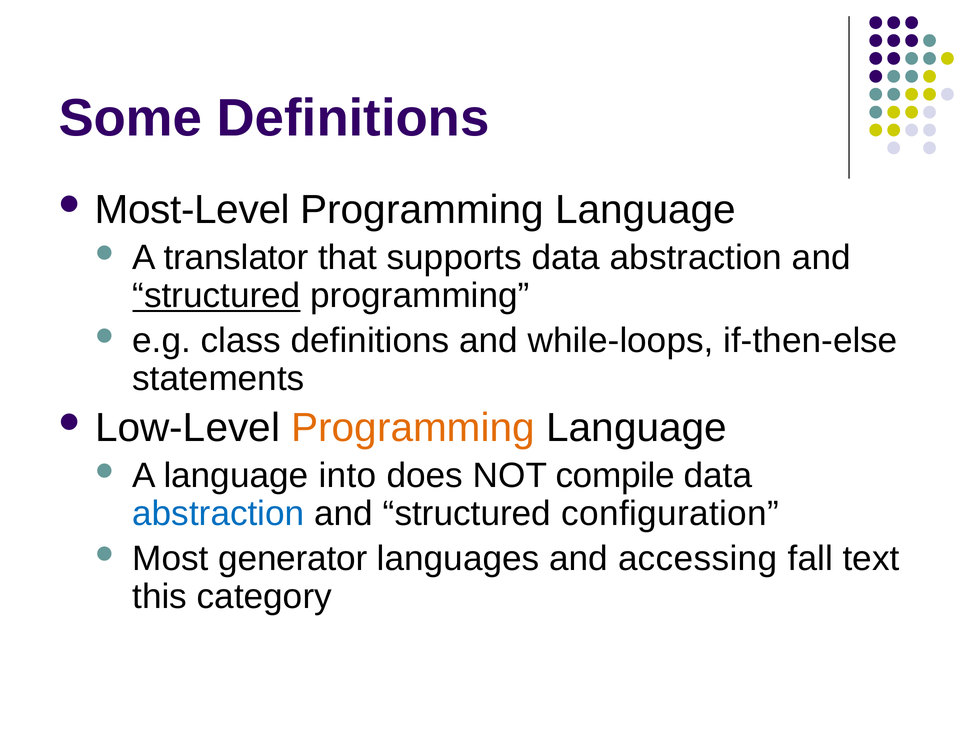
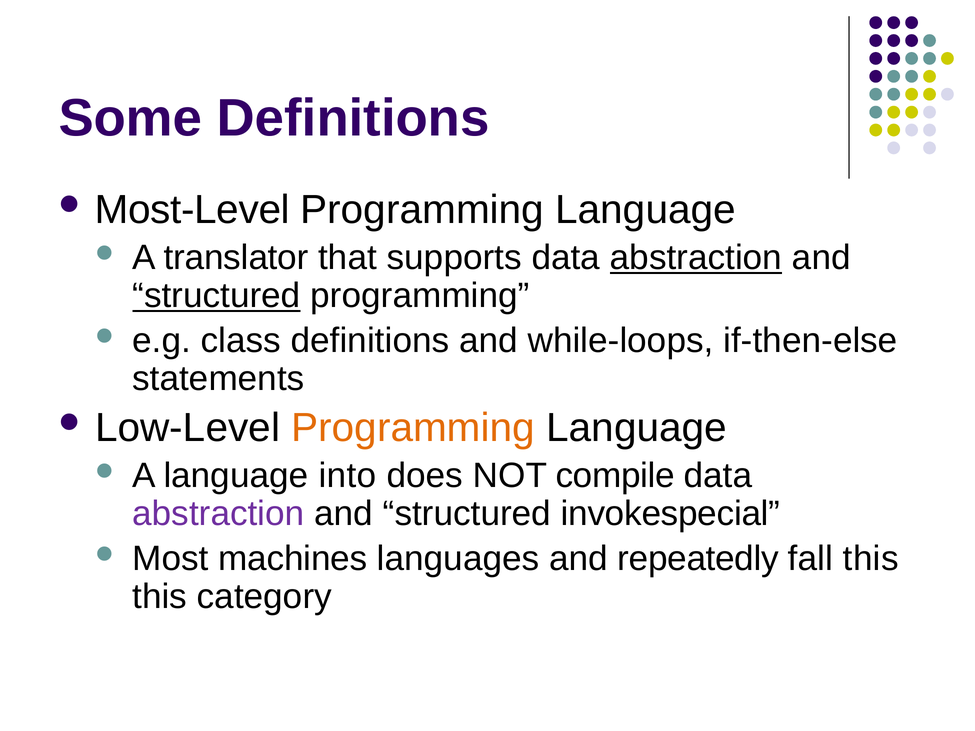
abstraction underline: none -> present (696, 258)
abstraction colour: blue -> purple (218, 514)
configuration: configuration -> invokespecial (671, 514)
generator: generator -> machines (293, 559)
accessing: accessing -> repeatedly (698, 559)
fall text: text -> this (871, 559)
